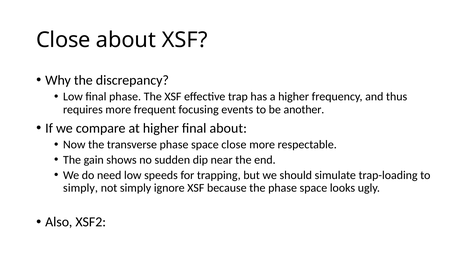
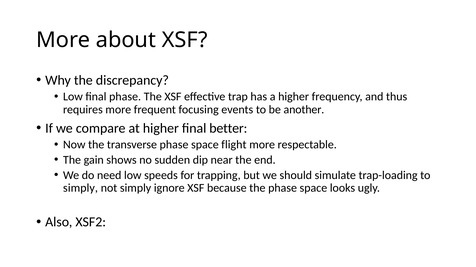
Close: Close -> More (63, 40)
final about: about -> better (228, 129)
space close: close -> flight (234, 145)
